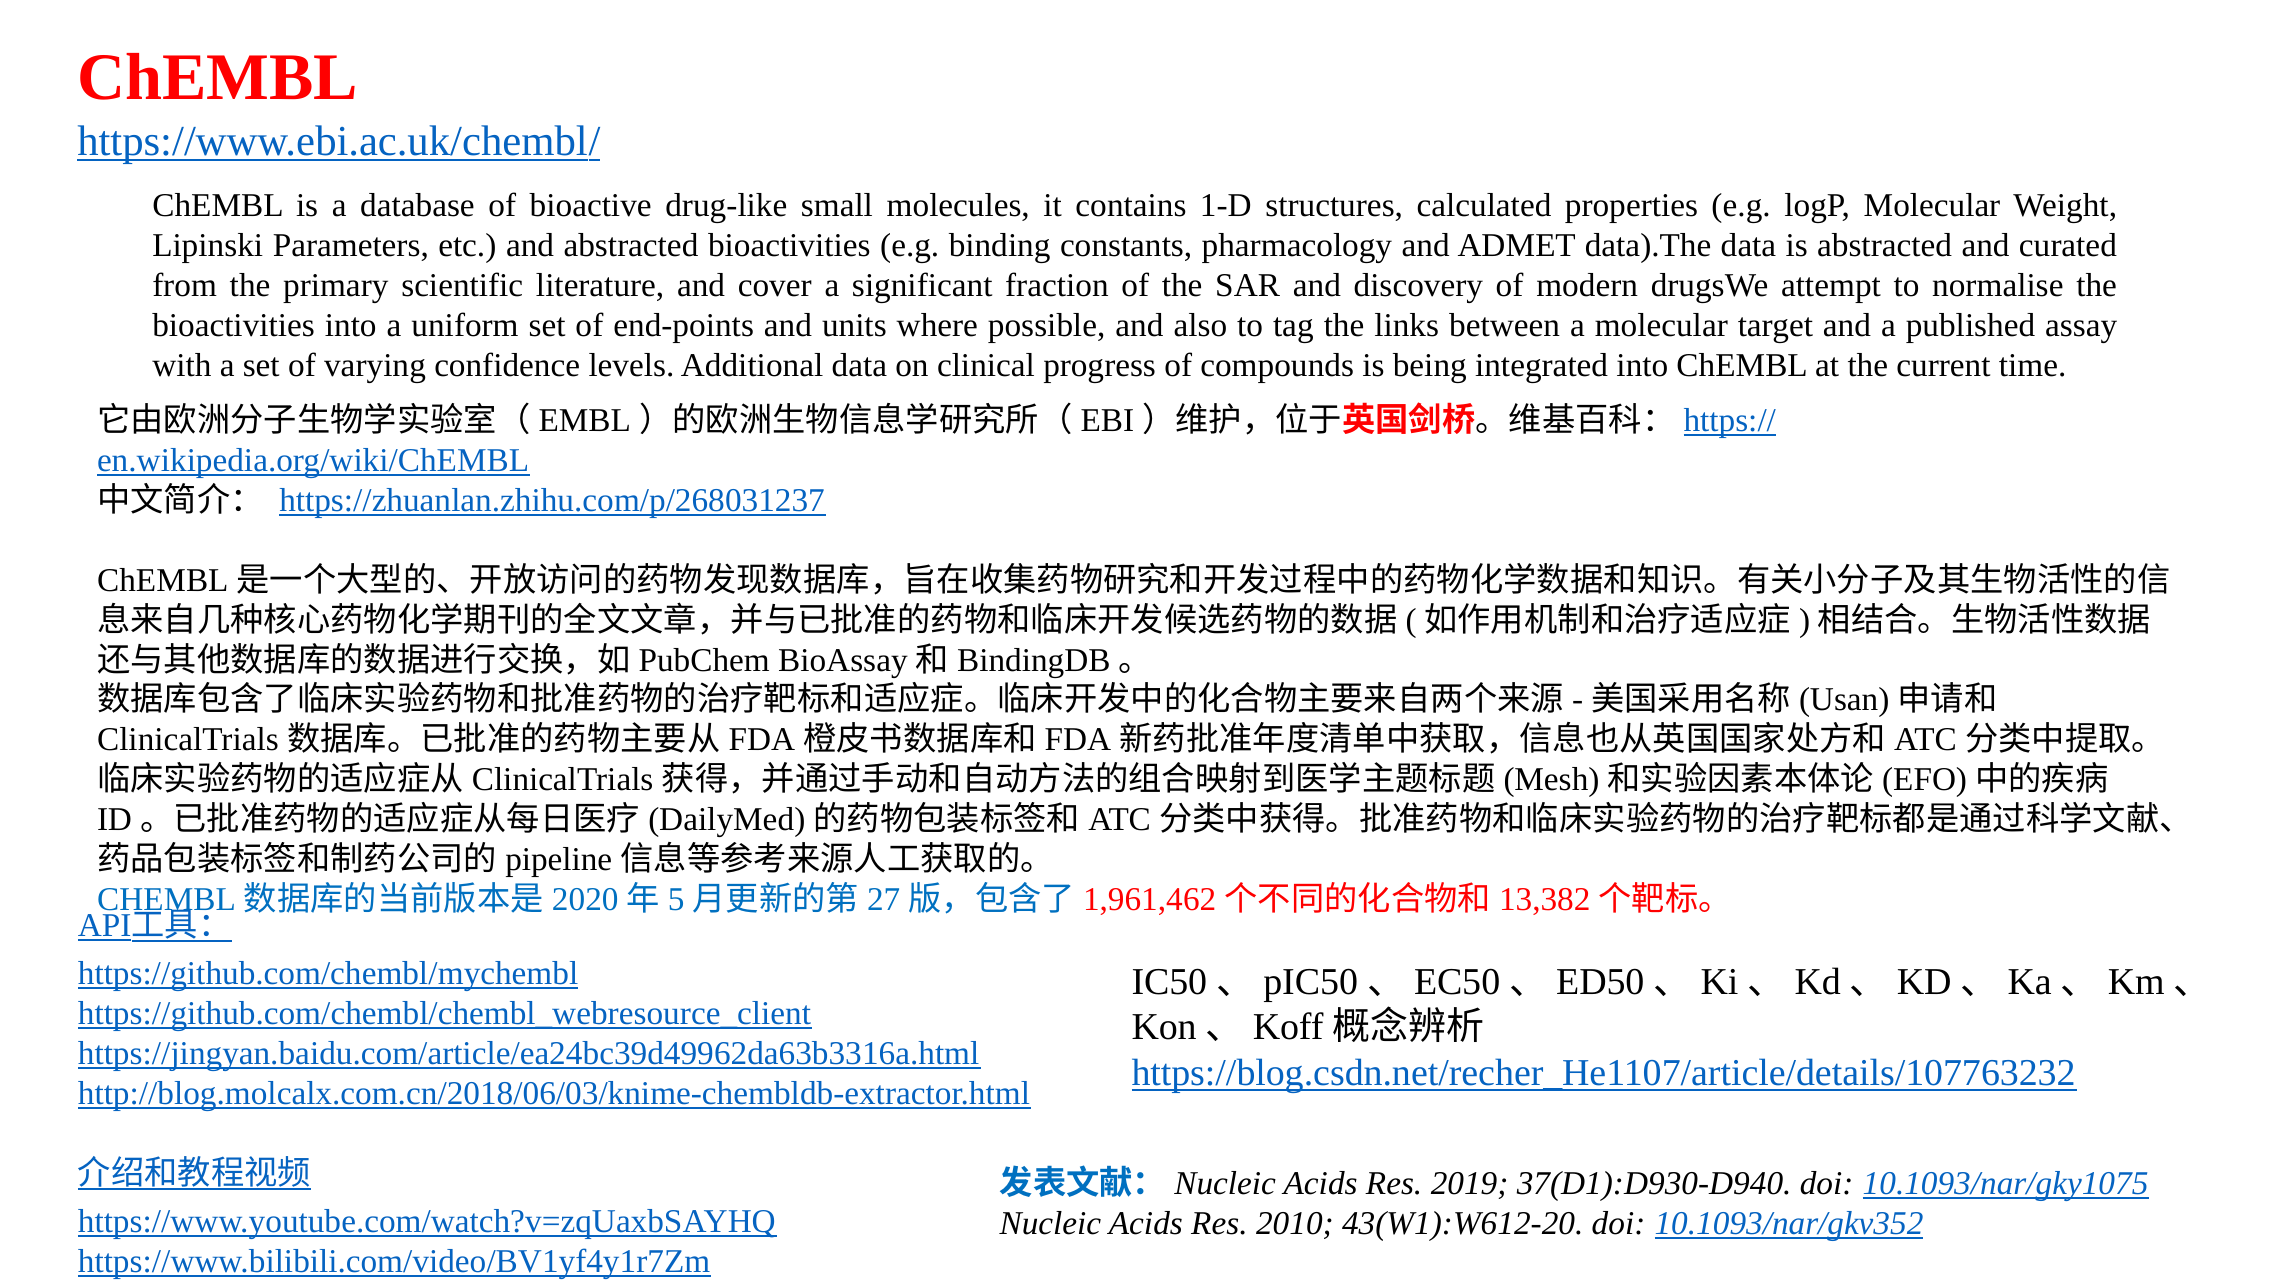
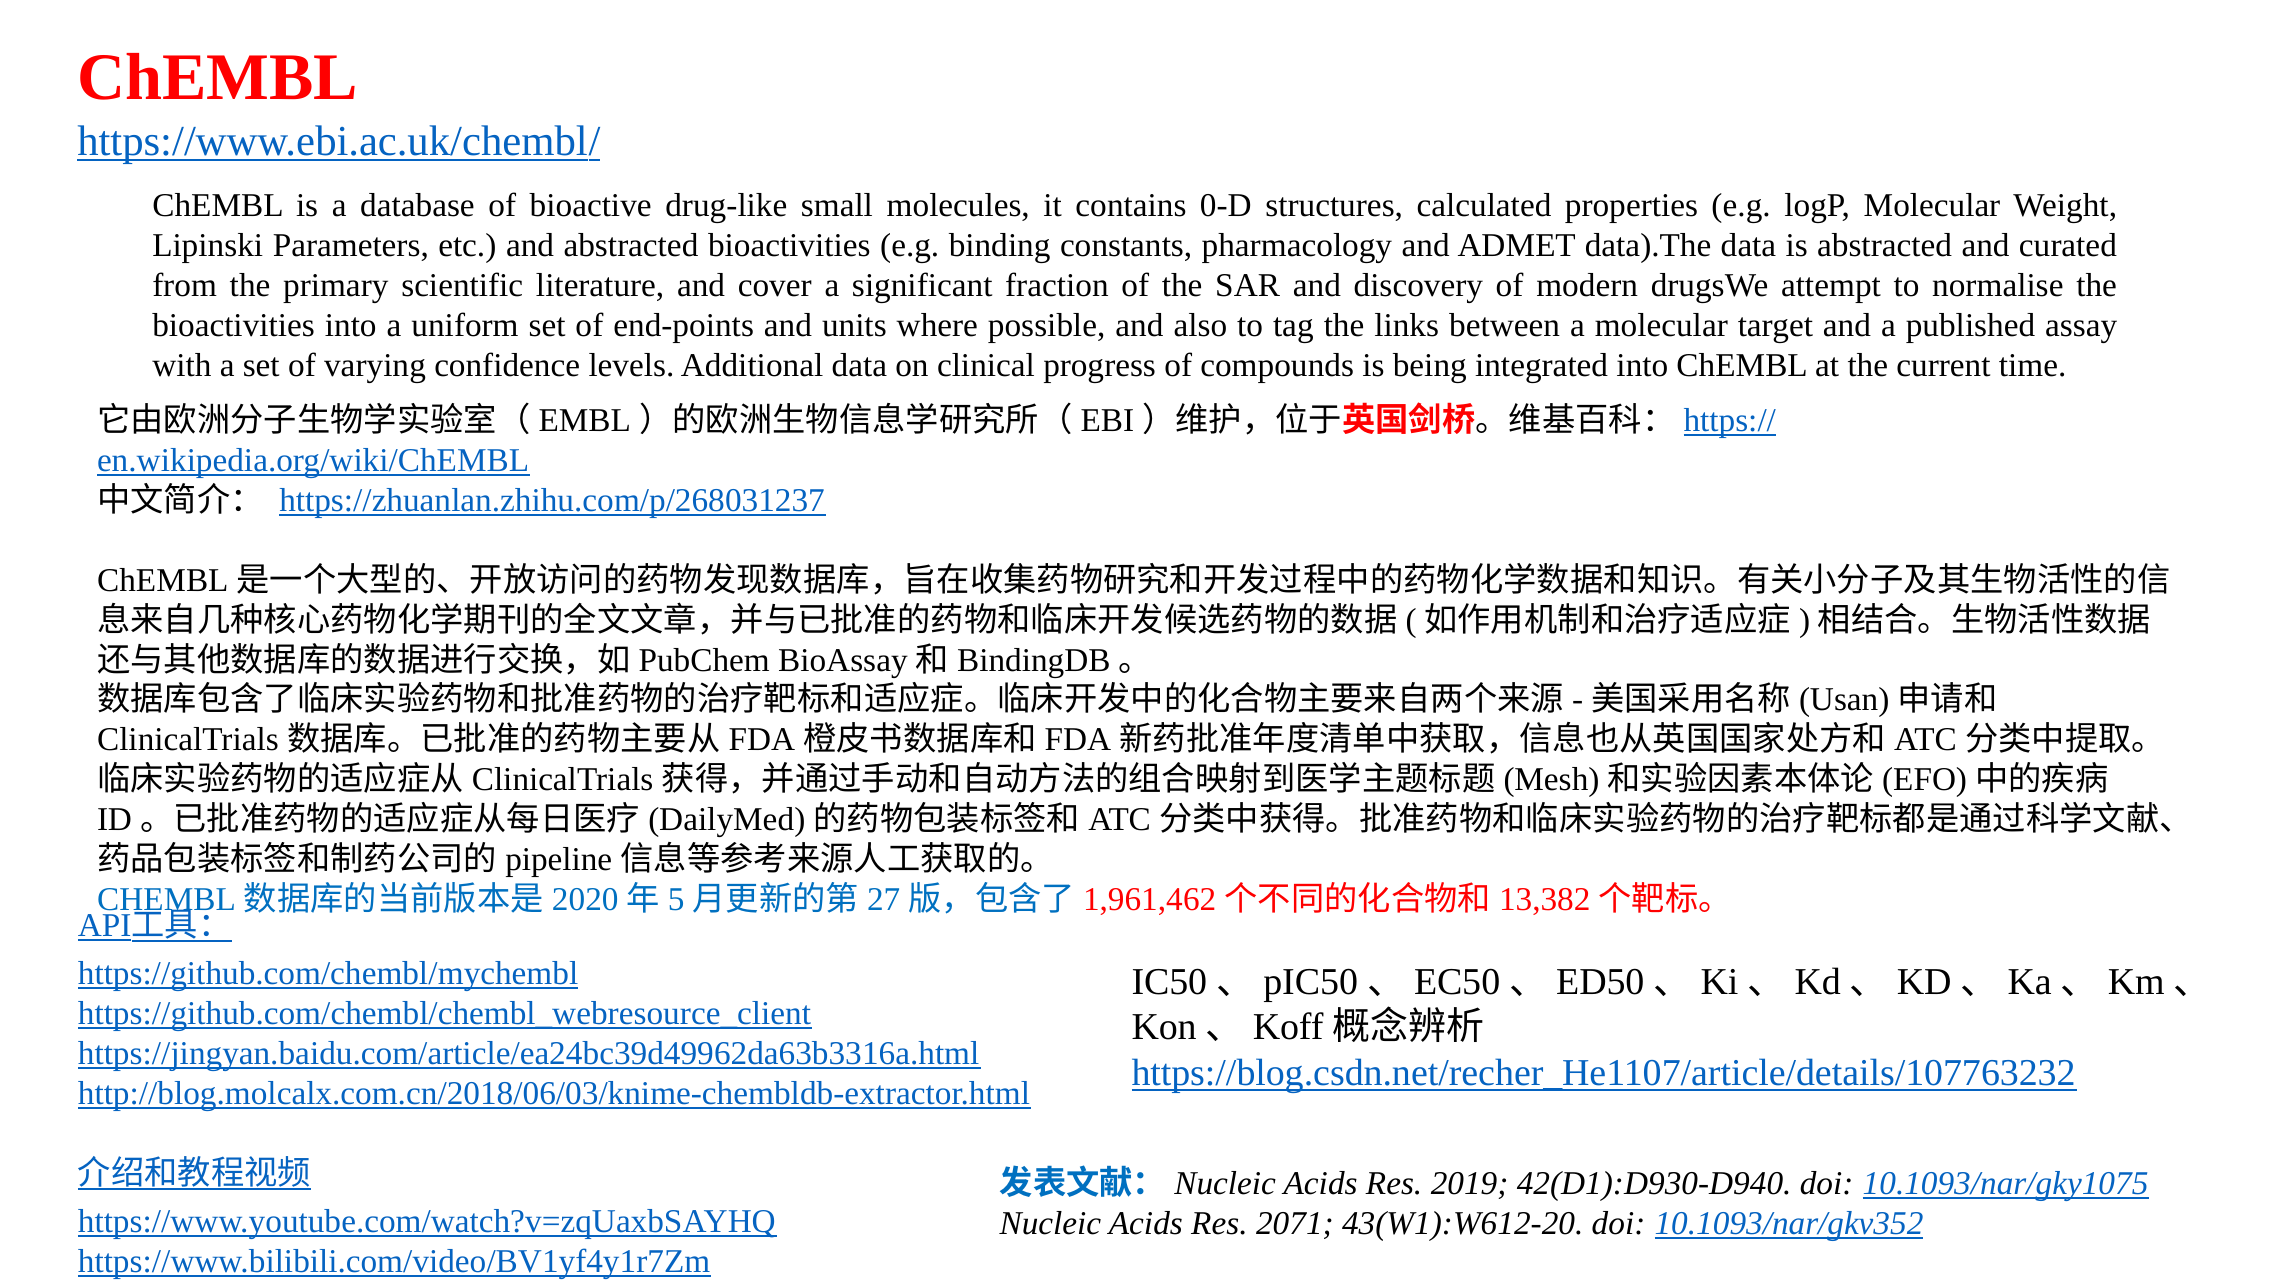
1-D: 1-D -> 0-D (1226, 206)
37(D1):D930-D940: 37(D1):D930-D940 -> 42(D1):D930-D940 (1654, 1184)
2010: 2010 -> 2071 (1295, 1224)
